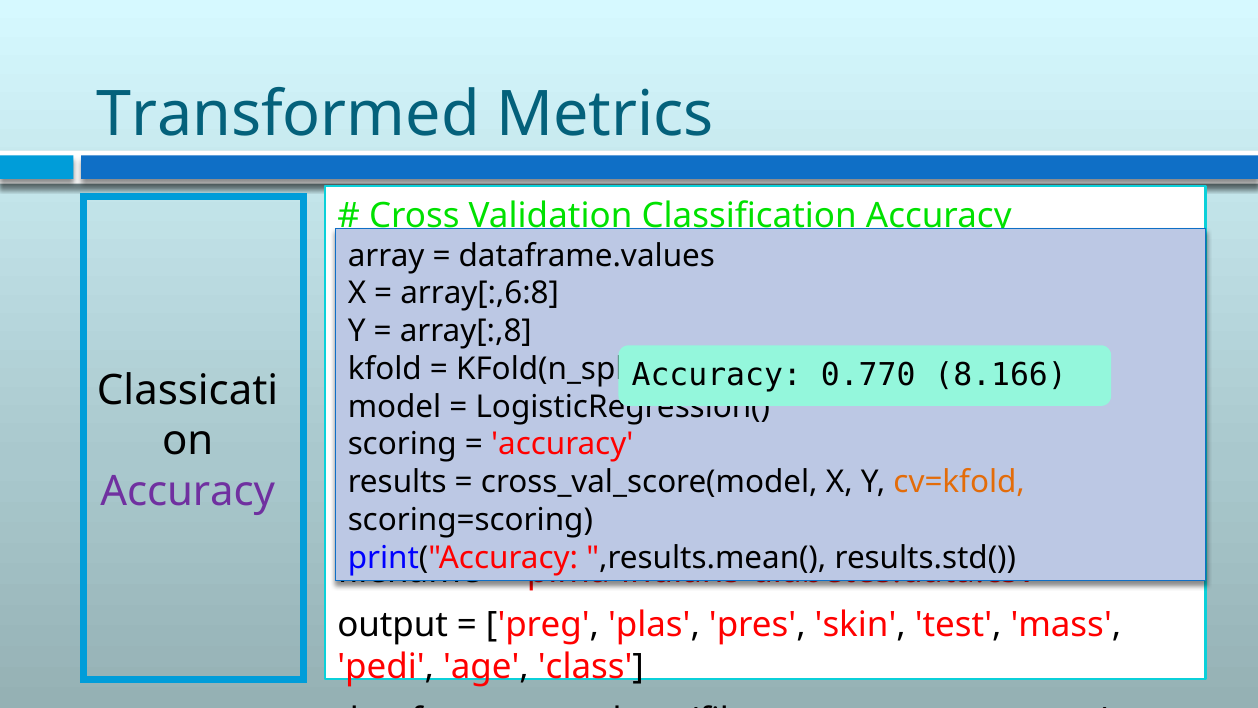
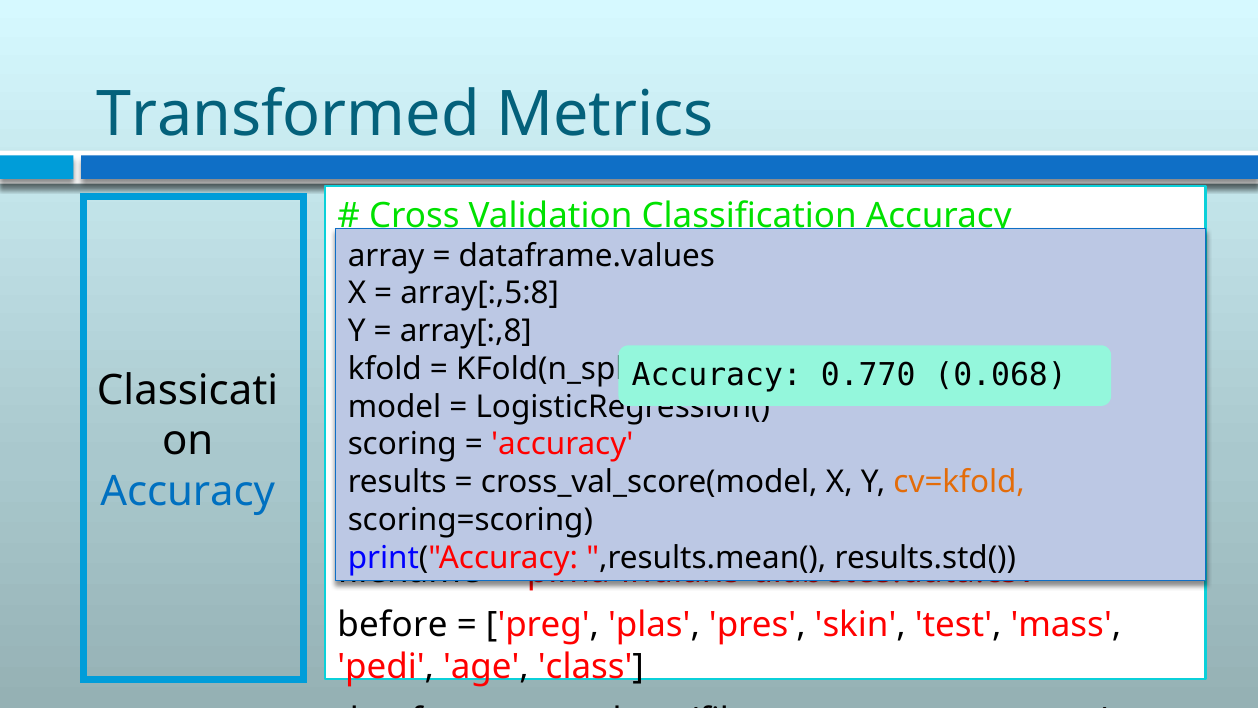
array[:,6:8: array[:,6:8 -> array[:,5:8 (480, 293)
8.166: 8.166 -> 0.068 (1001, 375)
Accuracy colour: purple -> blue (188, 491)
output: output -> before (392, 625)
